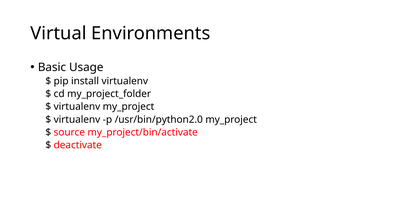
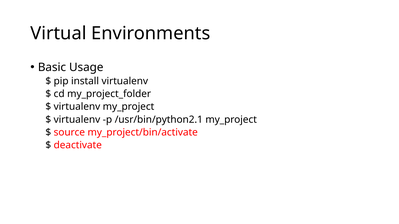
/usr/bin/python2.0: /usr/bin/python2.0 -> /usr/bin/python2.1 (159, 120)
